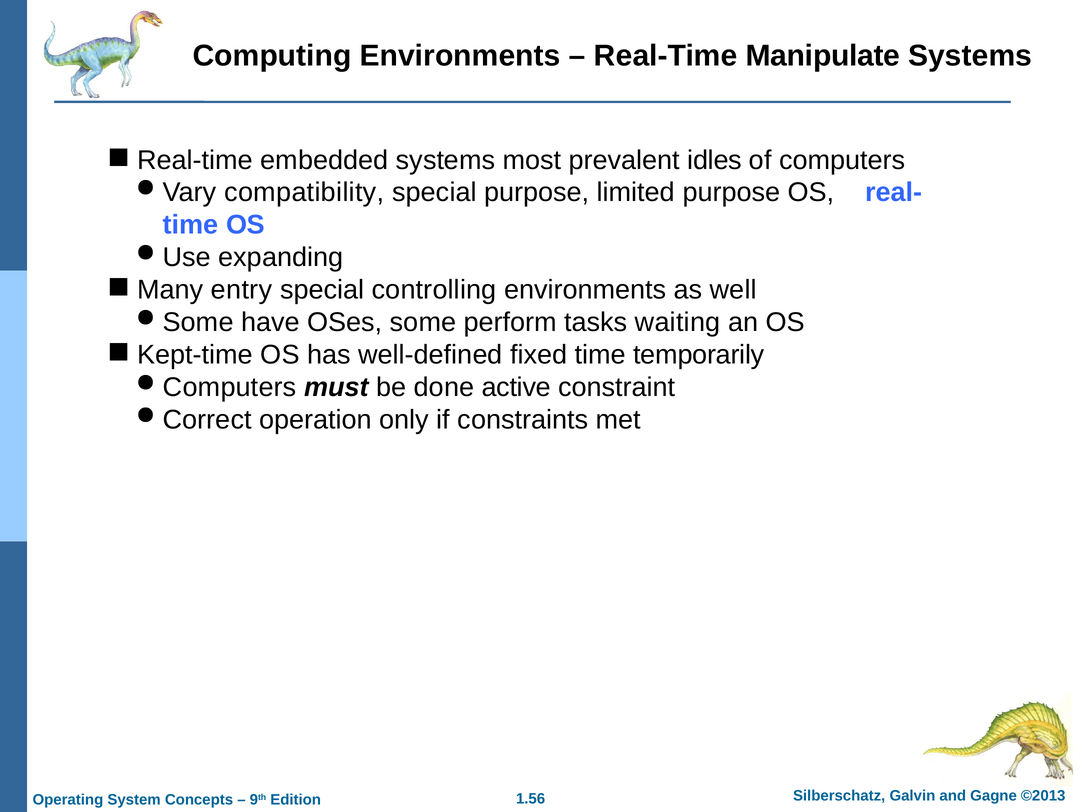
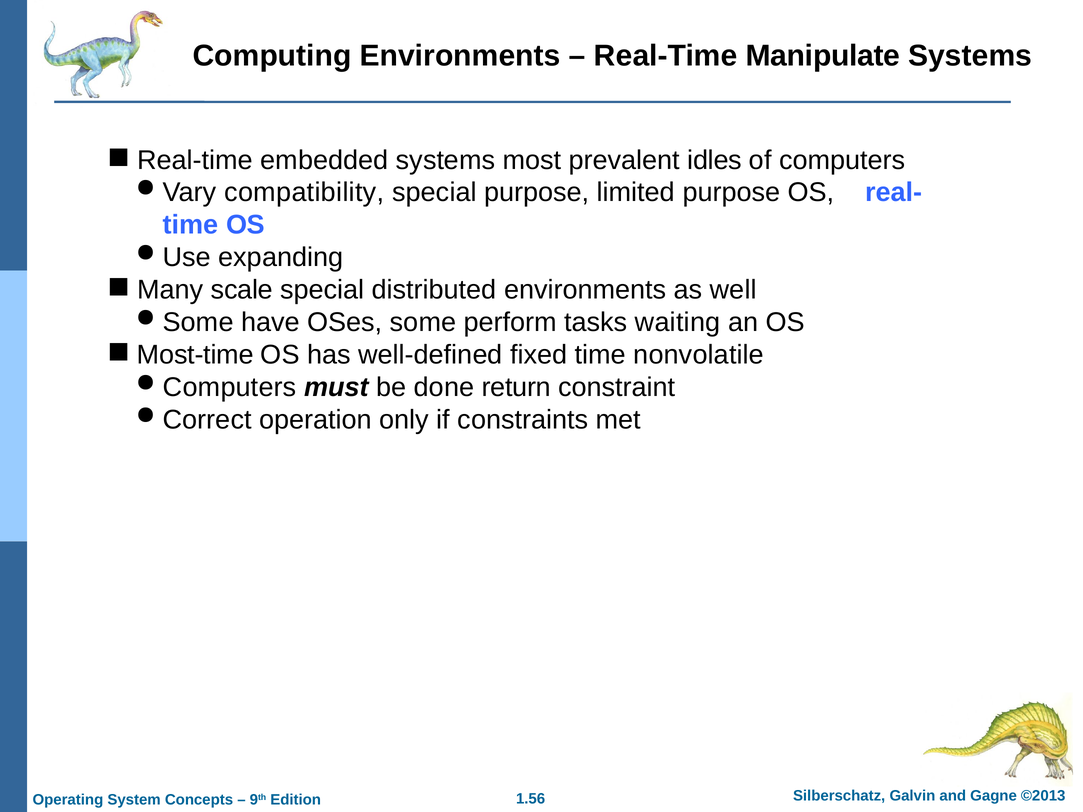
entry: entry -> scale (242, 290)
controlling: controlling -> distributed (434, 290)
Kept-time: Kept-time -> Most-time (195, 355)
temporarily: temporarily -> nonvolatile (699, 355)
active: active -> return (516, 388)
